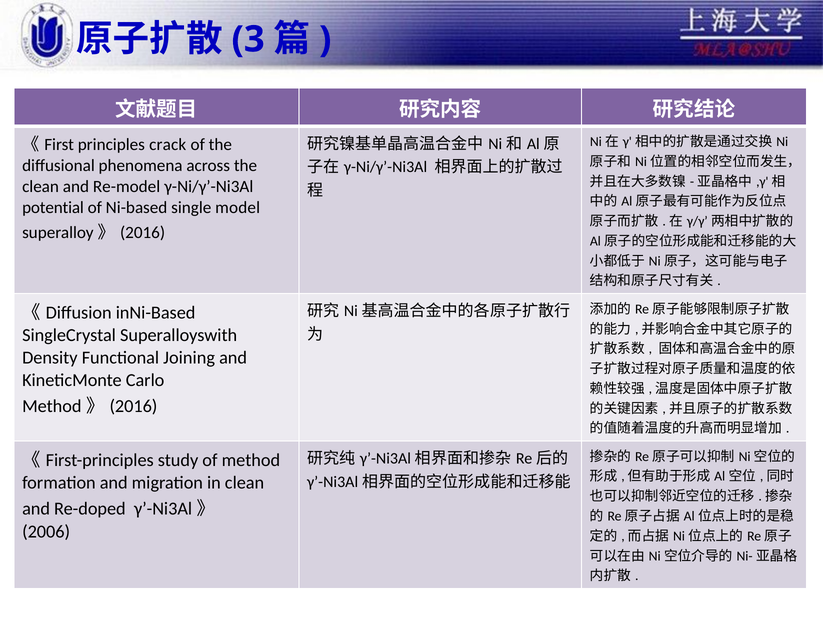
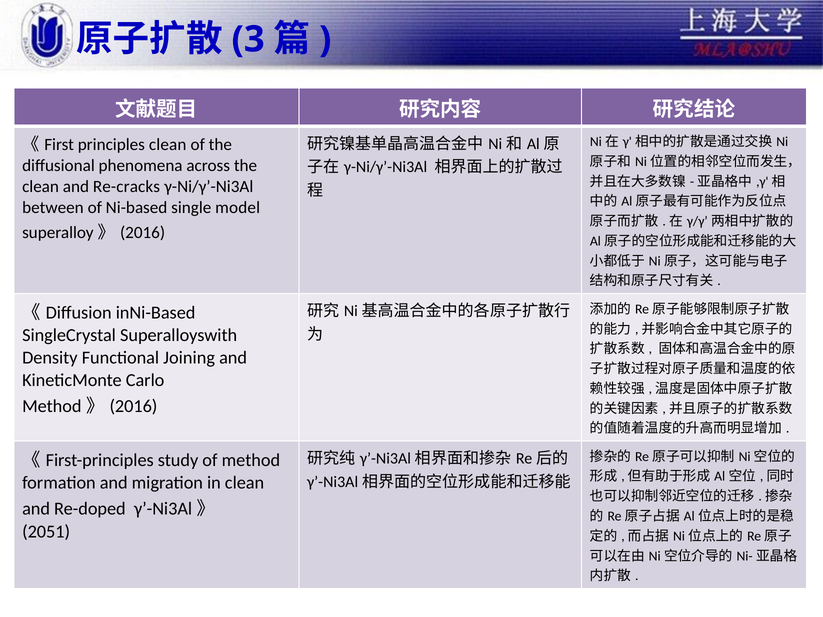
principles crack: crack -> clean (168, 145)
Re-model: Re-model -> Re-cracks (127, 187)
potential: potential -> between (53, 208)
2006: 2006 -> 2051 (46, 532)
